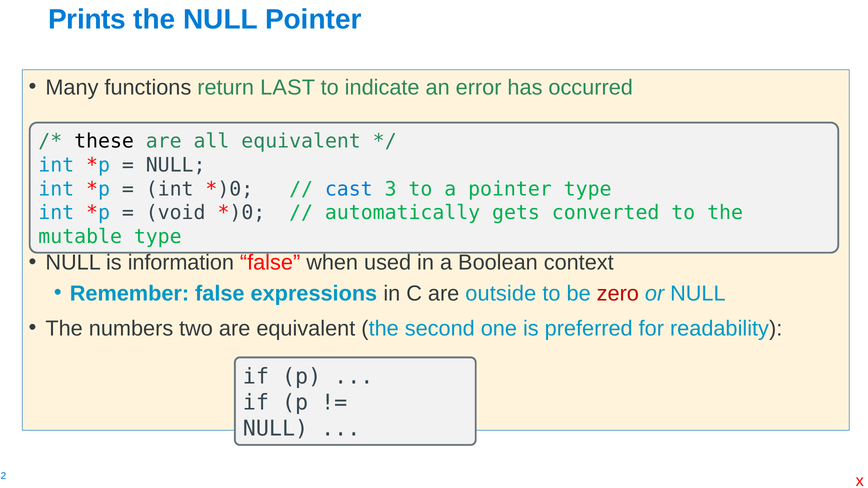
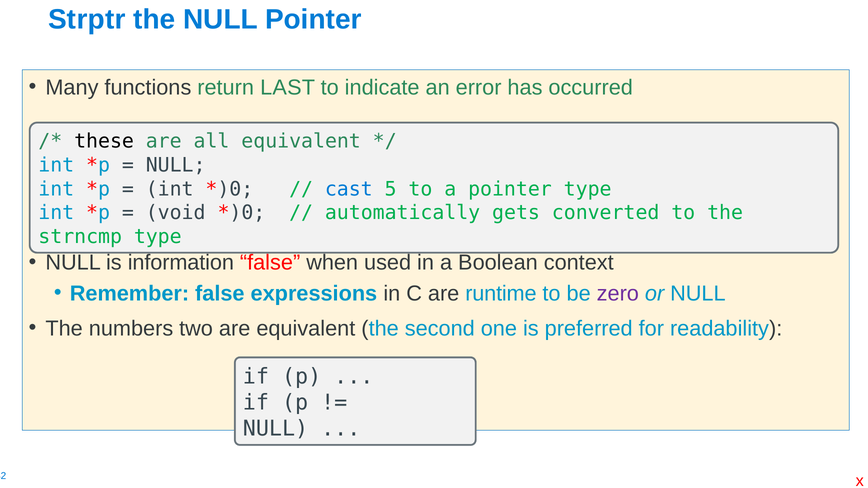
Prints: Prints -> Strptr (87, 20)
3: 3 -> 5 (391, 189)
mutable: mutable -> strncmp (80, 237)
outside: outside -> runtime (501, 293)
zero colour: red -> purple (618, 293)
